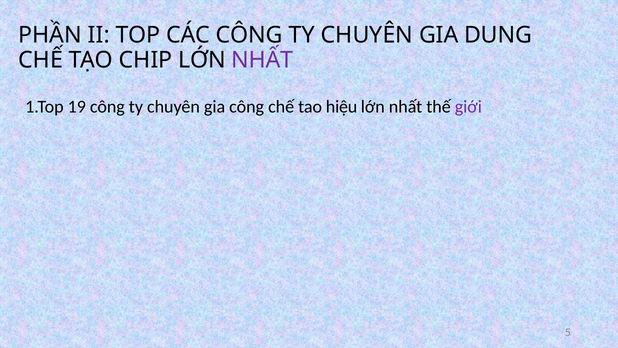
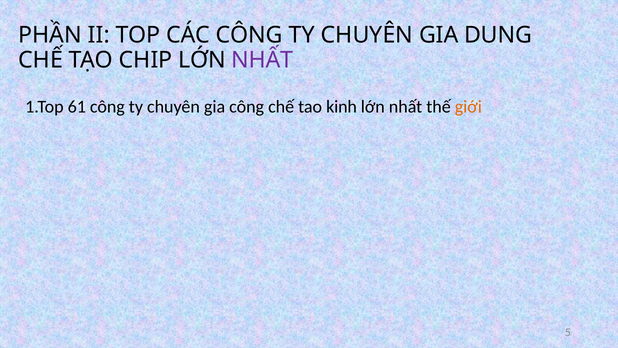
19: 19 -> 61 (77, 107)
hiệu: hiệu -> kinh (342, 107)
giới colour: purple -> orange (468, 107)
